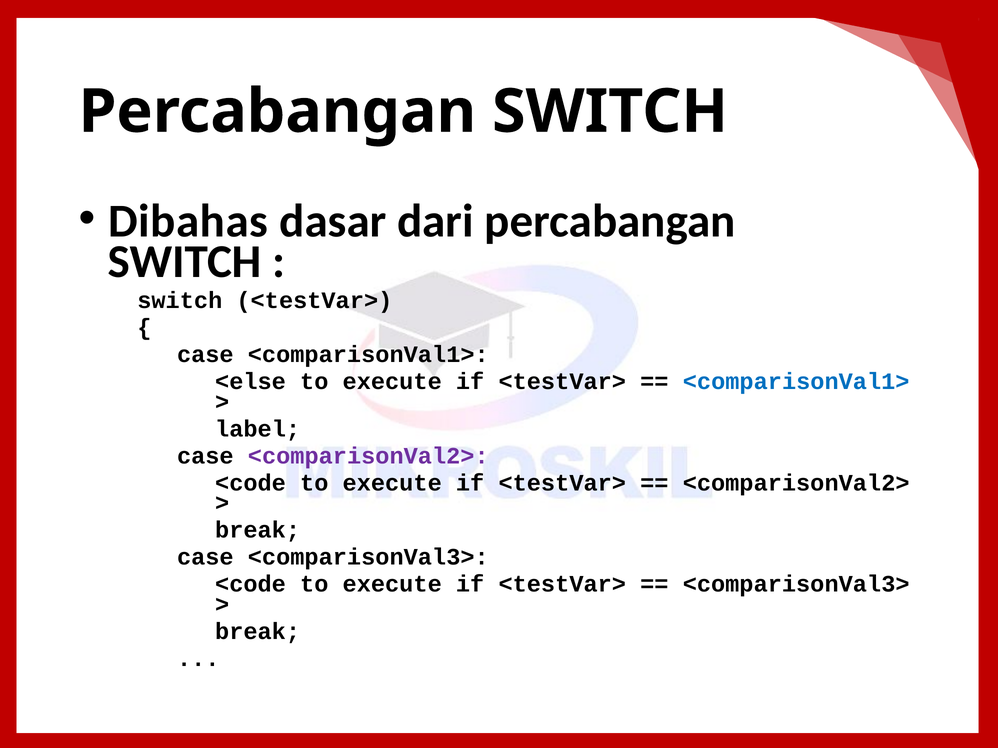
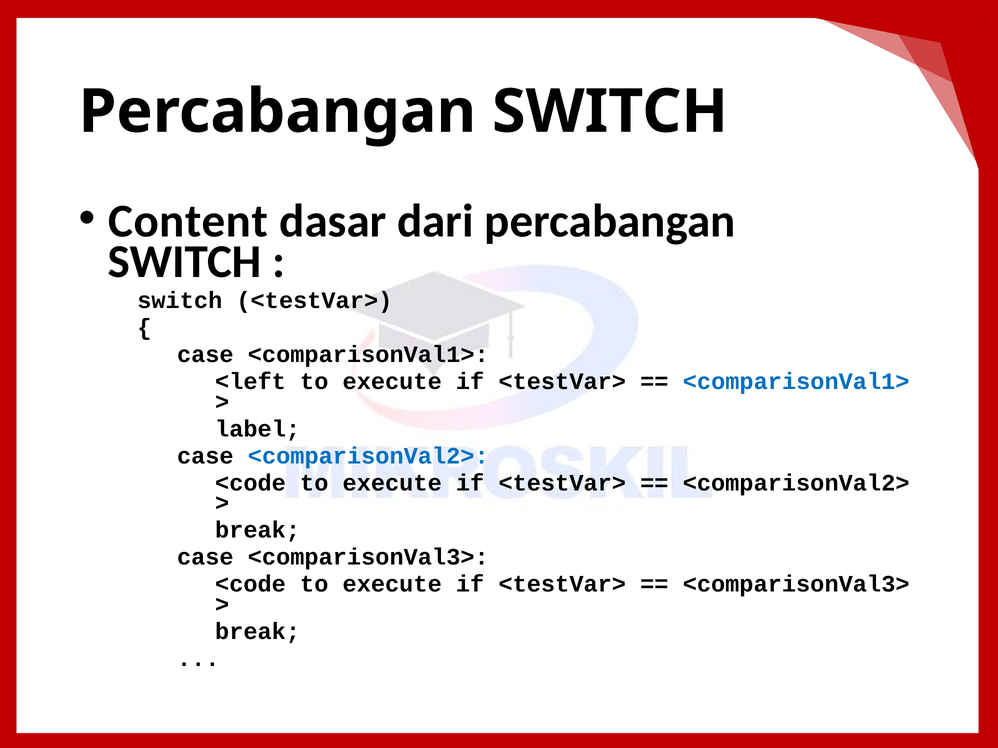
Dibahas: Dibahas -> Content (188, 221)
<else: <else -> <left (250, 382)
<comparisonVal2> colour: purple -> blue (368, 456)
